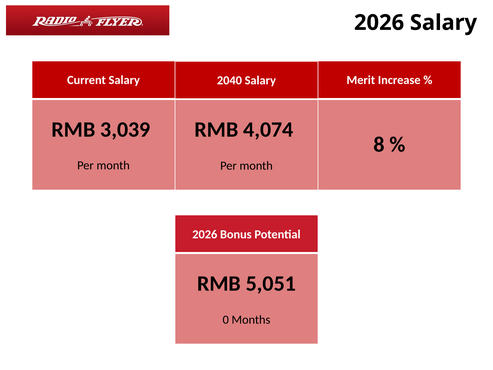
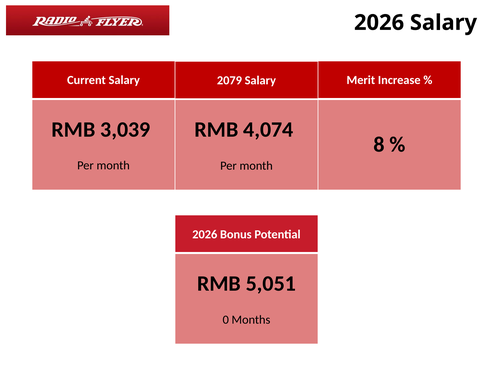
2040: 2040 -> 2079 (229, 80)
